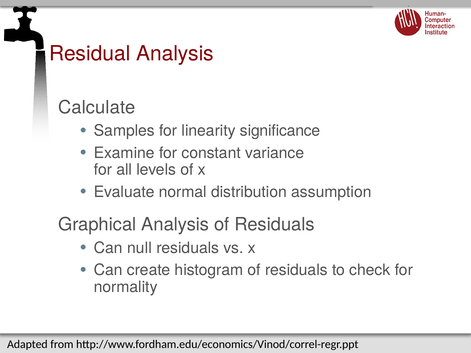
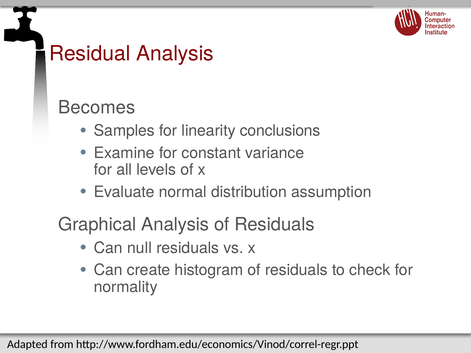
Calculate: Calculate -> Becomes (97, 107)
significance: significance -> conclusions (280, 131)
